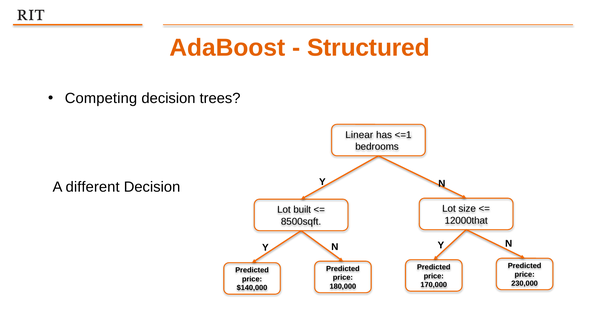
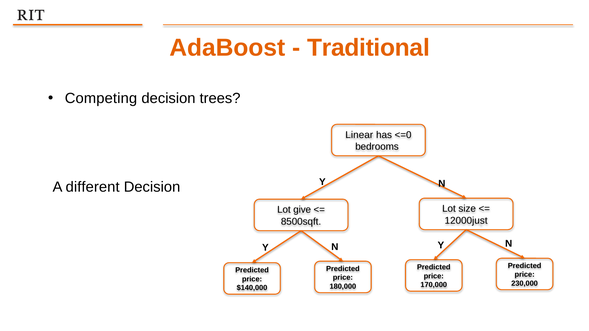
Structured: Structured -> Traditional (368, 48)
<=1: <=1 -> <=0 (403, 135)
built: built -> give (302, 210)
12000that: 12000that -> 12000just (466, 221)
